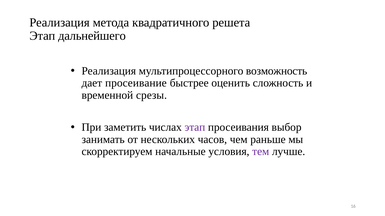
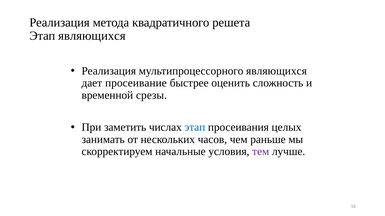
Этап дальнейшего: дальнейшего -> являющихся (92, 36)
мультипроцессорного возможность: возможность -> являющихся (276, 71)
этап colour: purple -> blue (195, 128)
выбор: выбор -> целых (287, 128)
